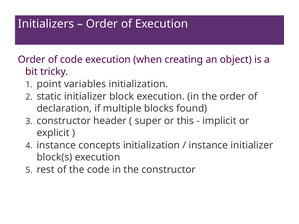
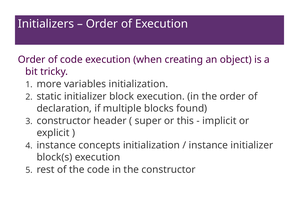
point: point -> more (49, 84)
